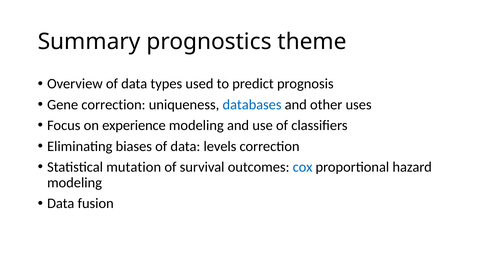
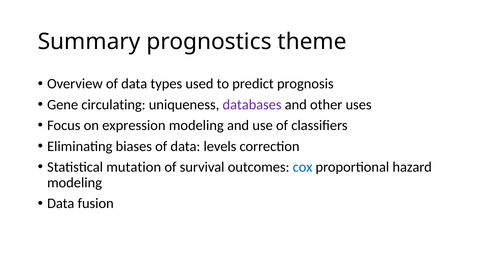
Gene correction: correction -> circulating (113, 105)
databases colour: blue -> purple (252, 105)
experience: experience -> expression (134, 125)
